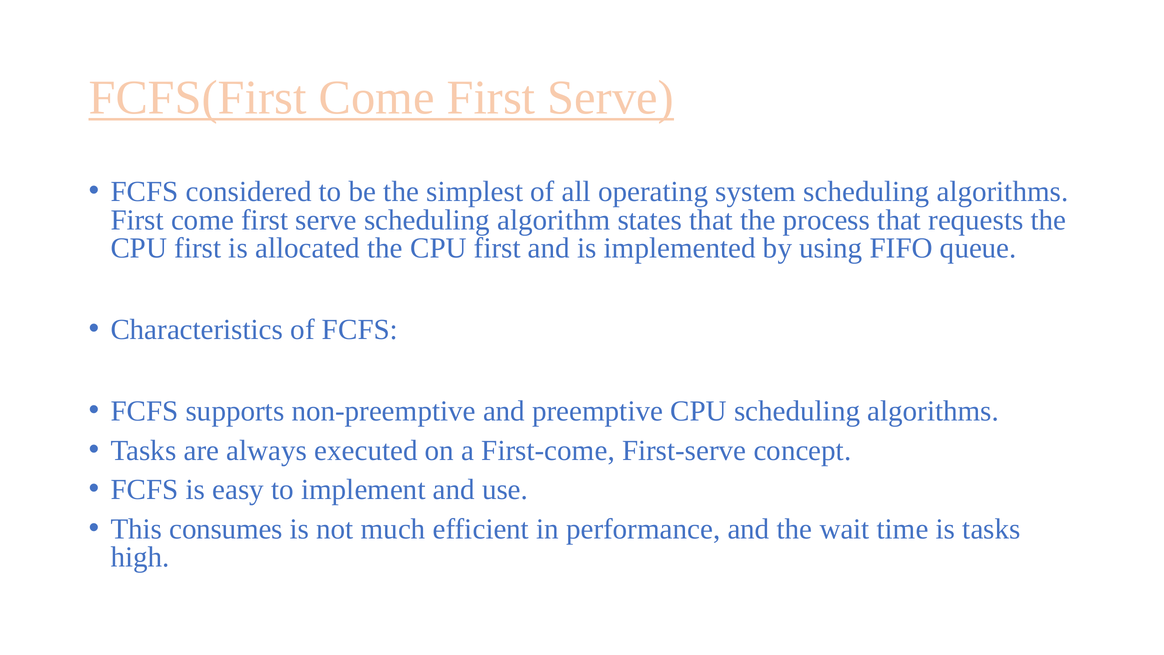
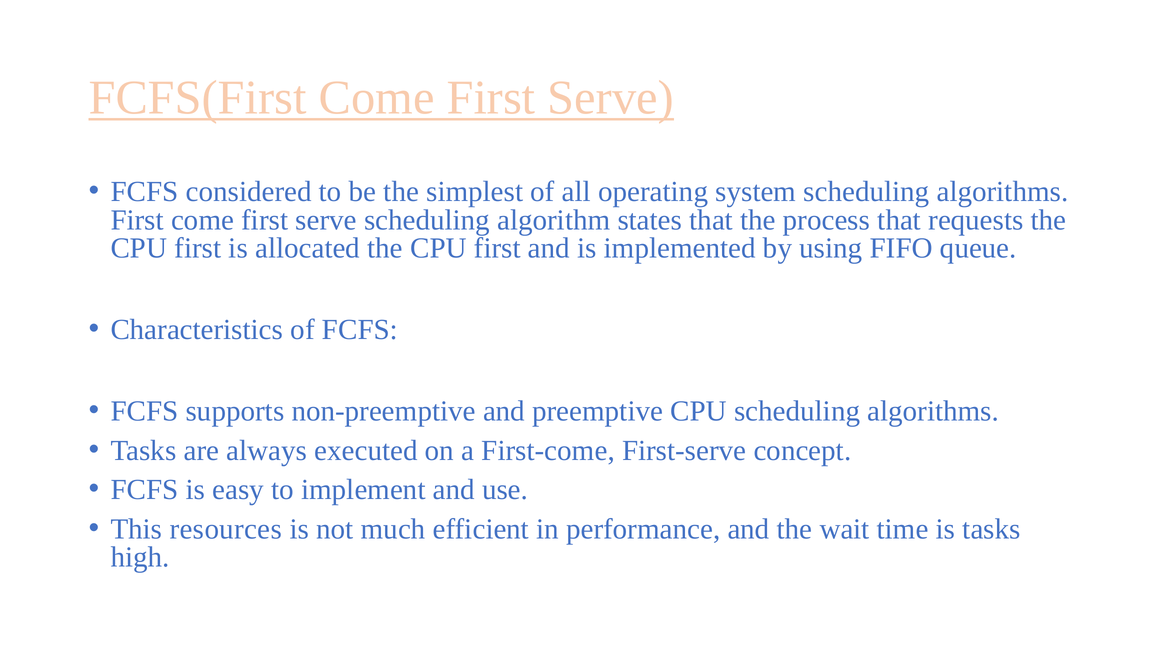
consumes: consumes -> resources (226, 529)
